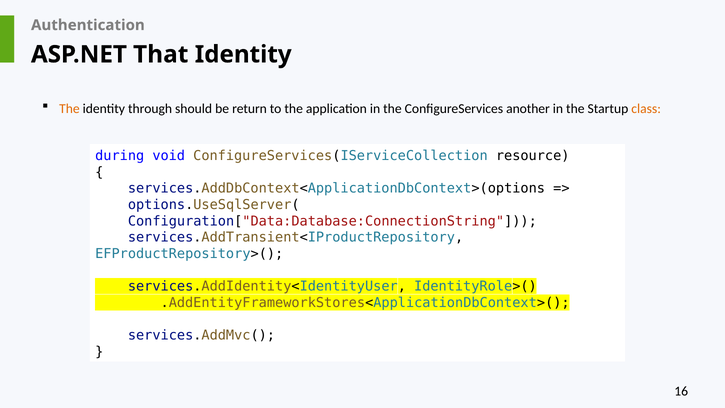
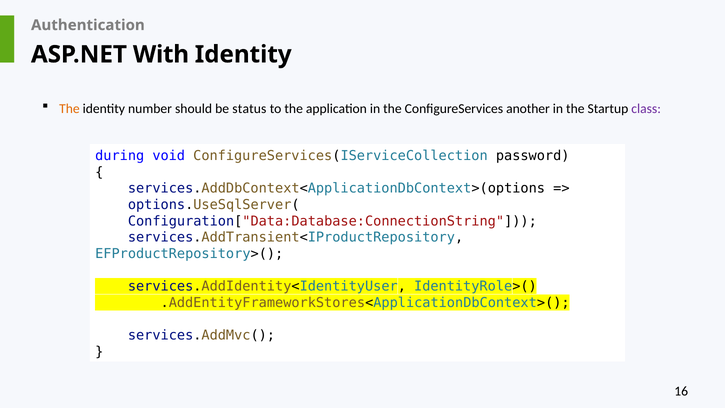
That: That -> With (161, 54)
through: through -> number (150, 109)
return: return -> status (249, 109)
class colour: orange -> purple (646, 109)
resource: resource -> password (533, 156)
